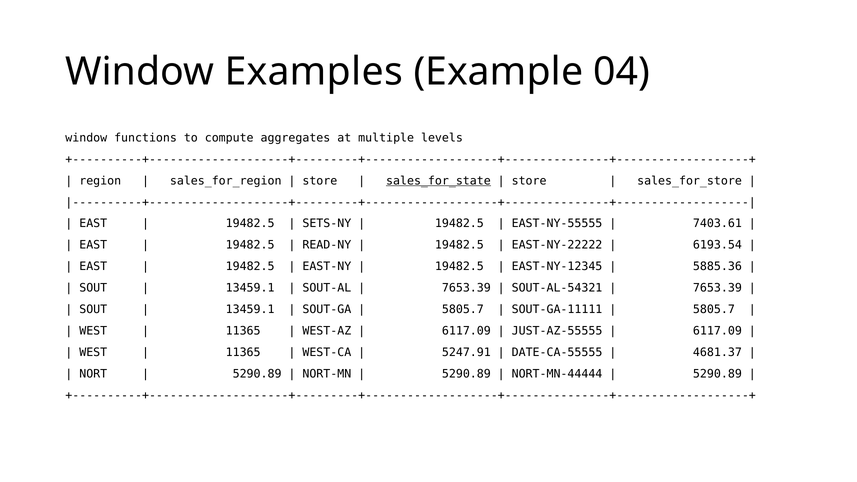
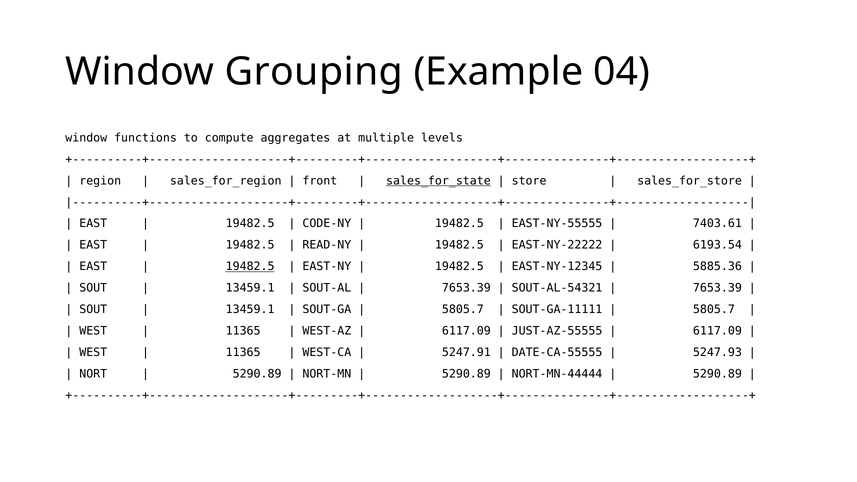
Examples: Examples -> Grouping (314, 72)
store: store -> front (320, 181)
SETS-NY: SETS-NY -> CODE-NY (327, 224)
19482.5 underline: none -> present (250, 267)
4681.37: 4681.37 -> 5247.93 (717, 353)
